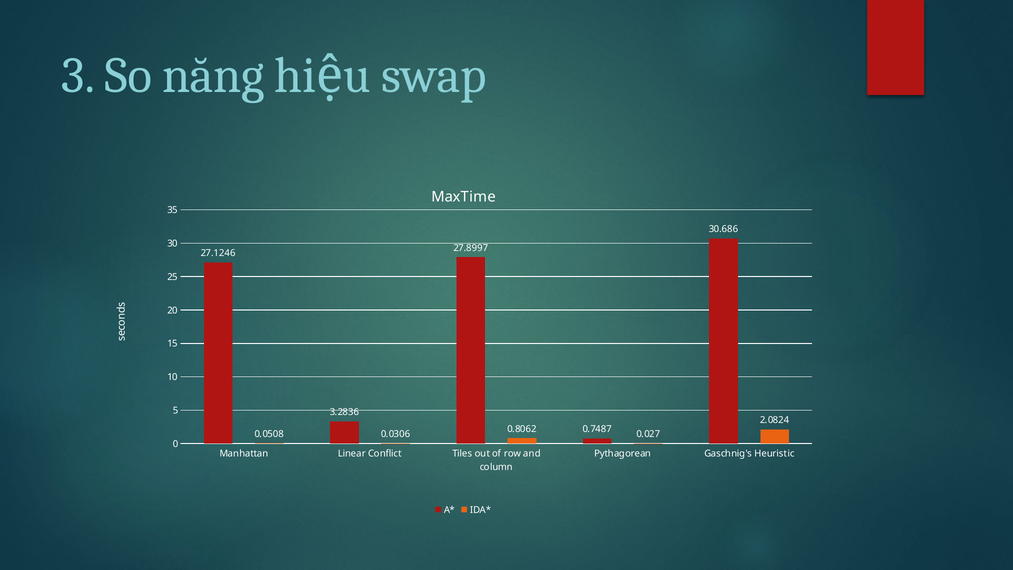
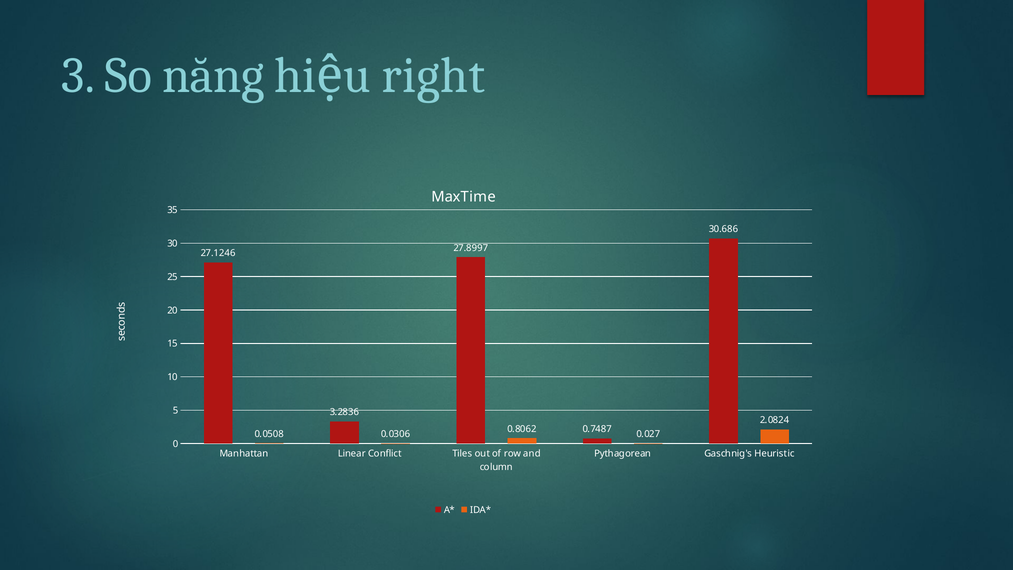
swap: swap -> right (434, 75)
